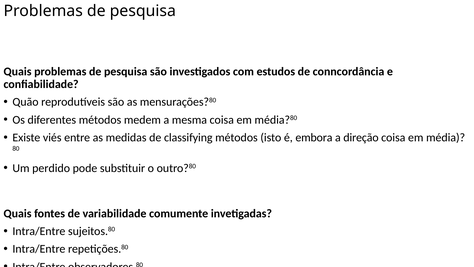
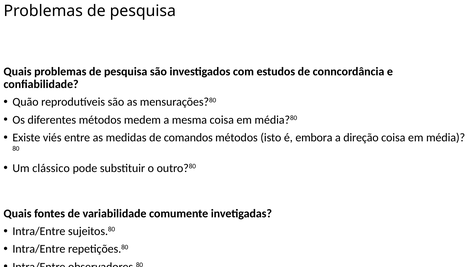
classifying: classifying -> comandos (188, 137)
perdido: perdido -> clássico (51, 168)
